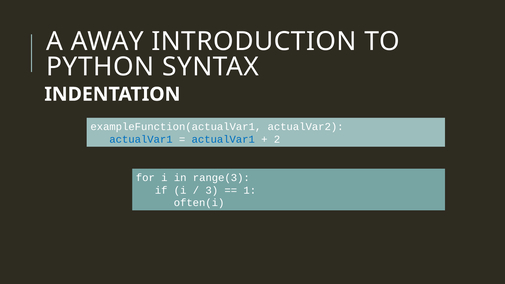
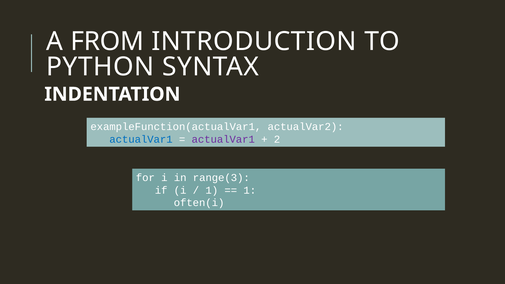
AWAY: AWAY -> FROM (107, 42)
actualVar1 colour: blue -> purple (223, 139)
3: 3 -> 1 (212, 190)
